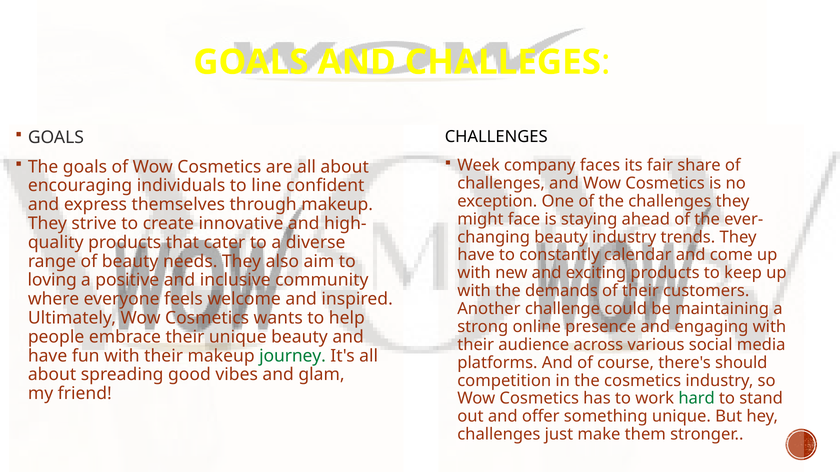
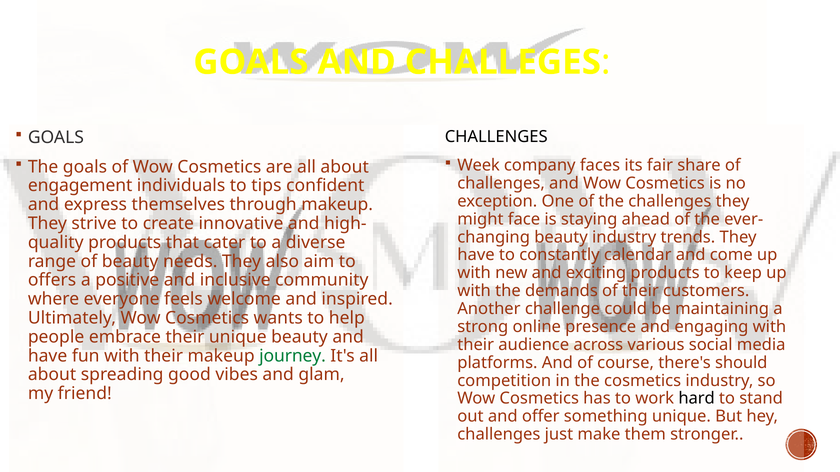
encouraging: encouraging -> engagement (80, 186)
line: line -> tips (266, 186)
loving: loving -> offers (52, 280)
hard colour: green -> black (697, 399)
